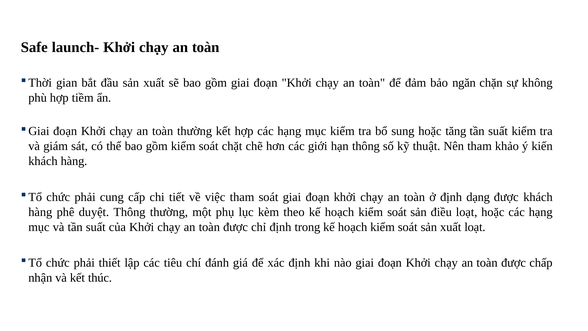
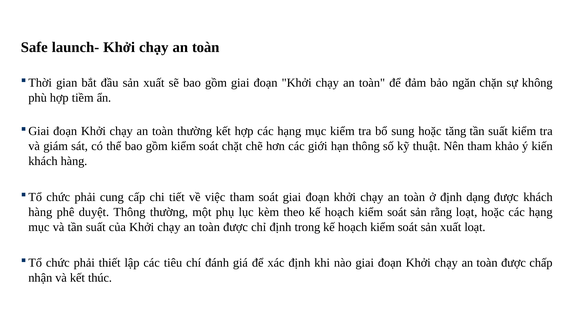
điều: điều -> rằng (441, 212)
